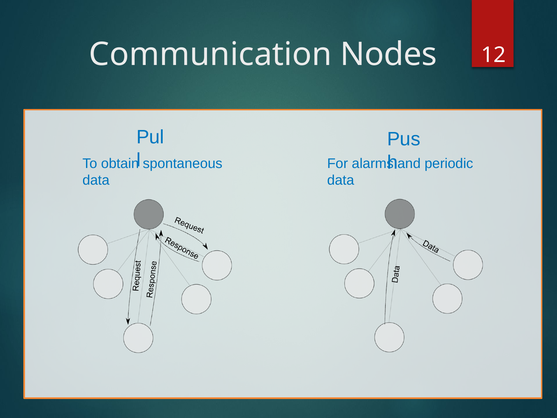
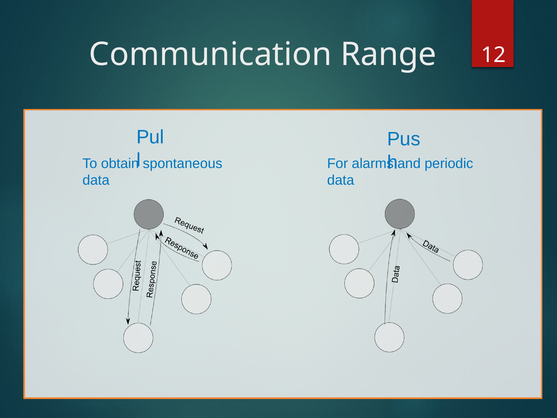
Nodes: Nodes -> Range (388, 54)
